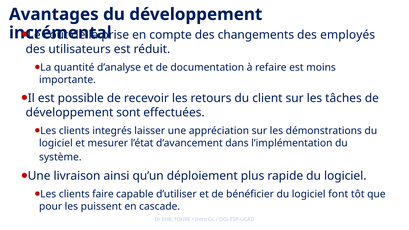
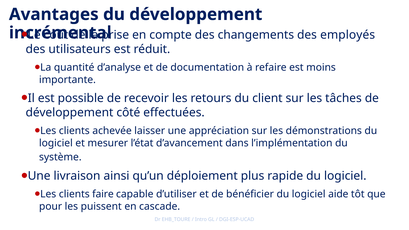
sont: sont -> côté (128, 113)
integrés: integrés -> achevée (112, 131)
font: font -> aide (338, 194)
